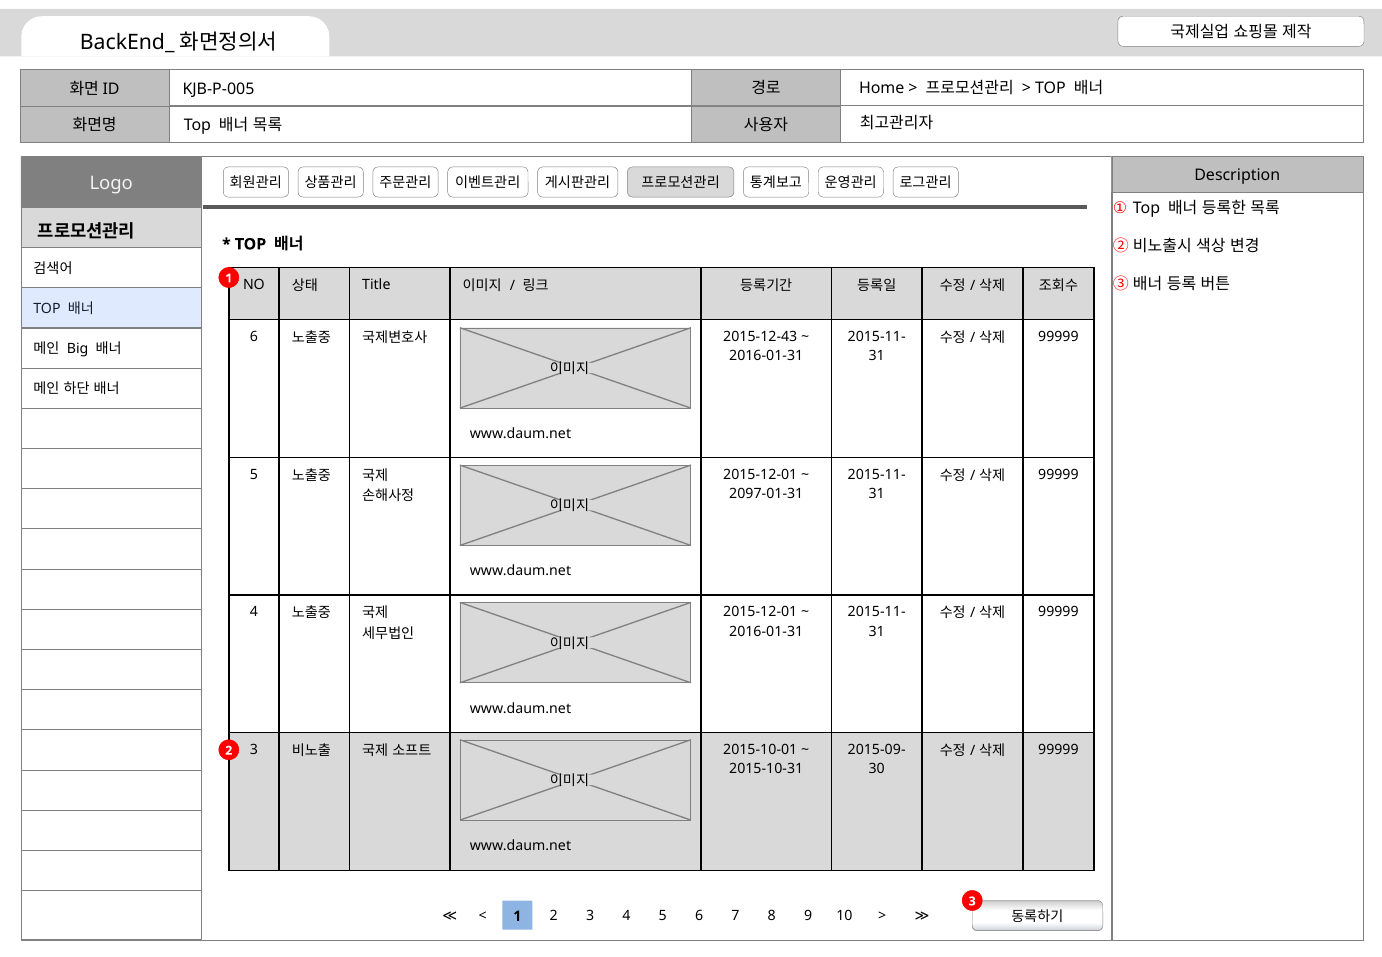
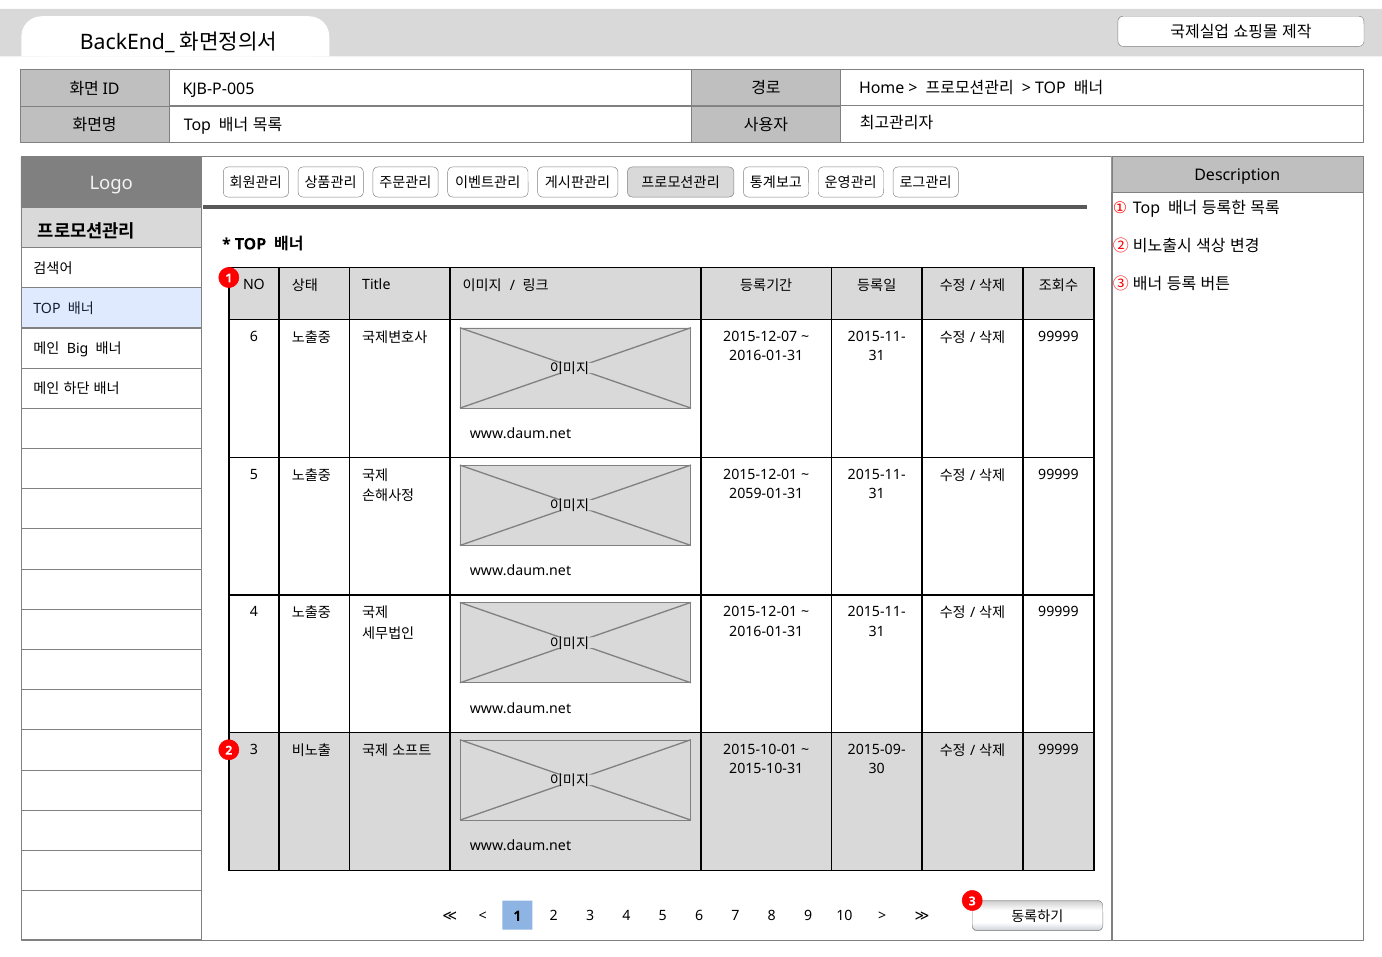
2015-12-43: 2015-12-43 -> 2015-12-07 (760, 337)
2097-01-31: 2097-01-31 -> 2059-01-31 (766, 494)
